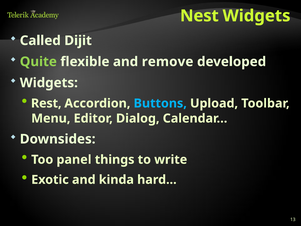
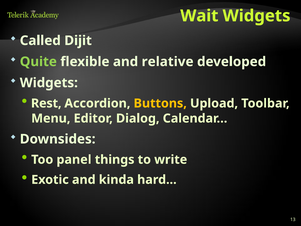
Nest: Nest -> Wait (199, 16)
remove: remove -> relative (168, 62)
Buttons colour: light blue -> yellow (160, 103)
